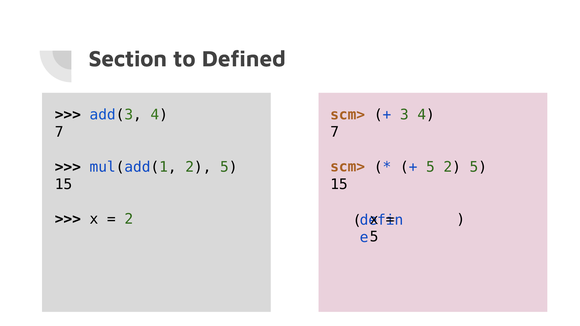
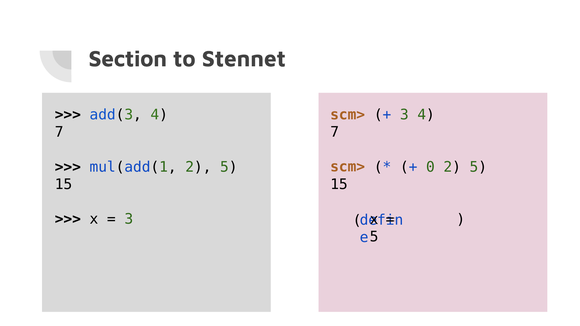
Defined: Defined -> Stennet (244, 59)
5: 5 -> 0 (430, 167)
2: 2 -> 3 (129, 219)
